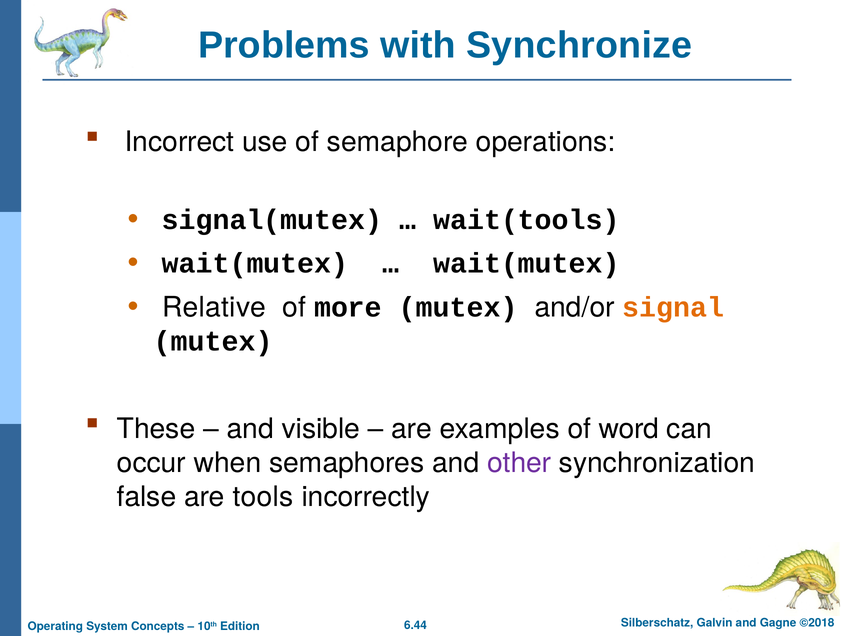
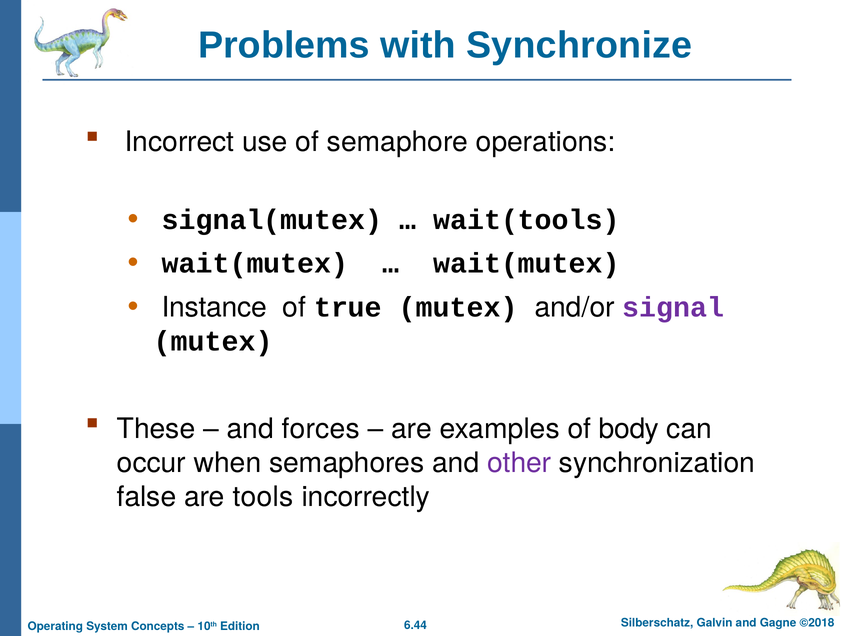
Relative: Relative -> Instance (214, 307)
more: more -> true (348, 307)
signal colour: orange -> purple (673, 307)
visible: visible -> forces (321, 429)
word: word -> body (629, 429)
